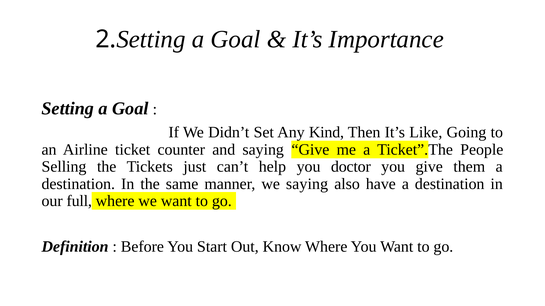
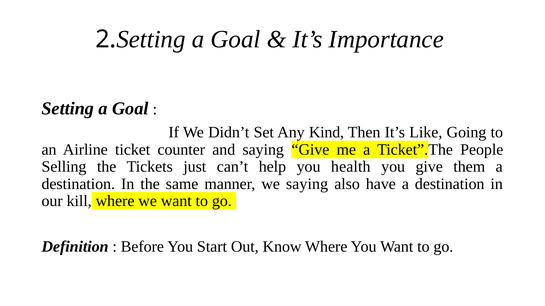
doctor: doctor -> health (351, 167)
full: full -> kill (79, 201)
